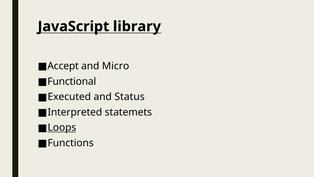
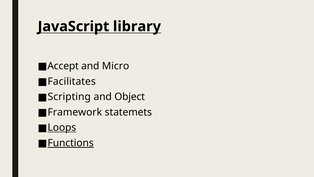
Functional: Functional -> Facilitates (72, 81)
Executed: Executed -> Scripting (69, 97)
Status: Status -> Object (130, 97)
Interpreted: Interpreted -> Framework (75, 112)
Functions underline: none -> present (71, 143)
